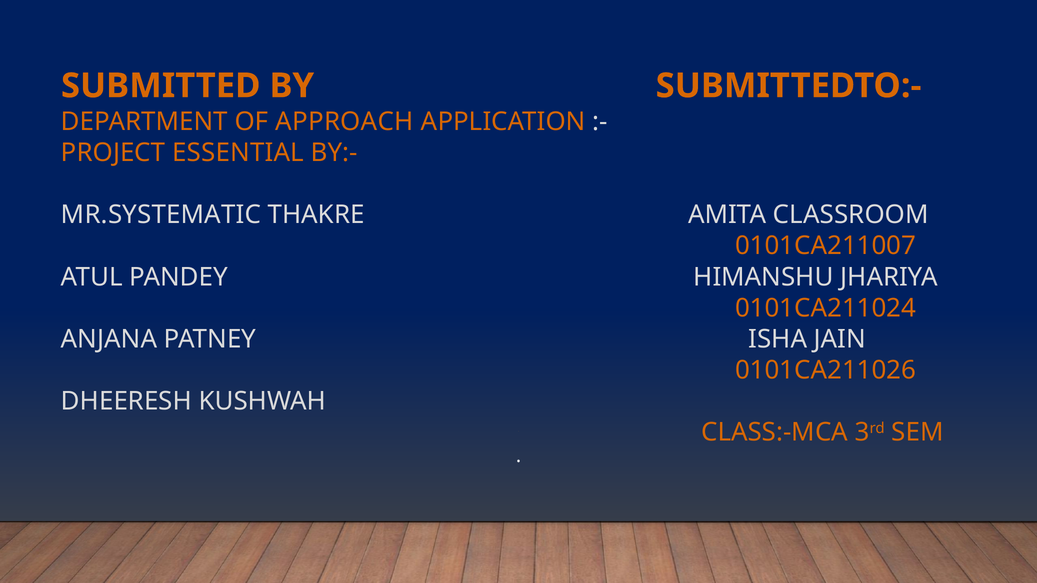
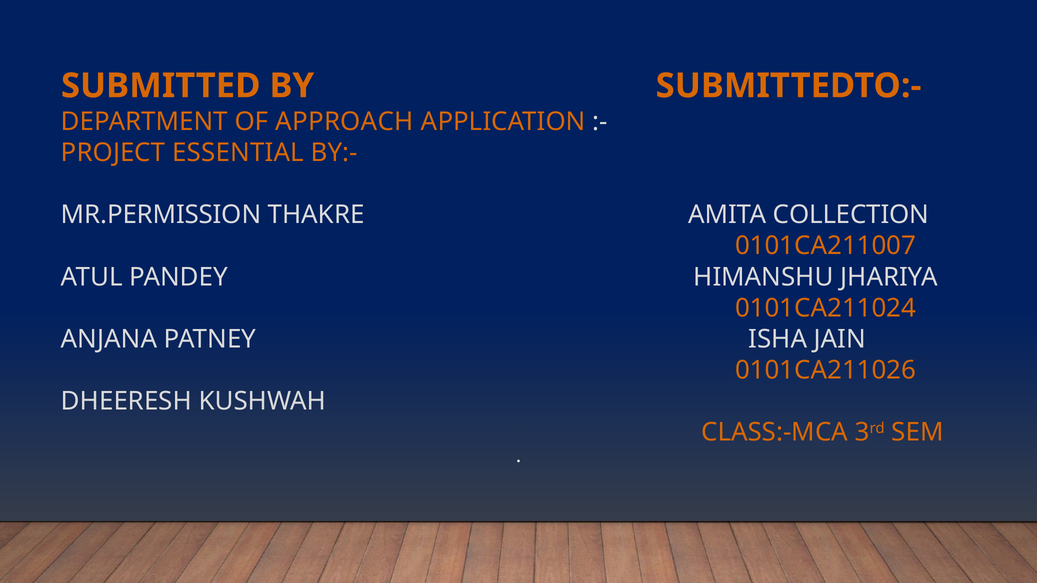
MR.SYSTEMATIC: MR.SYSTEMATIC -> MR.PERMISSION (161, 215)
CLASSROOM: CLASSROOM -> COLLECTION (851, 215)
